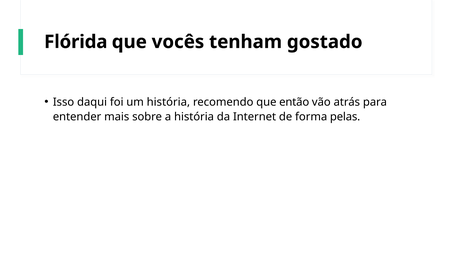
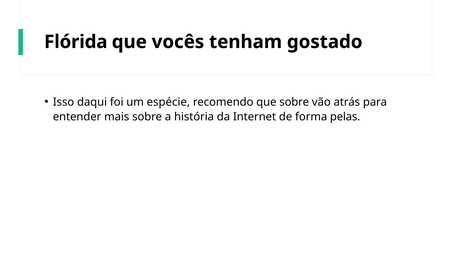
um história: história -> espécie (168, 102)
que então: então -> sobre (294, 102)
